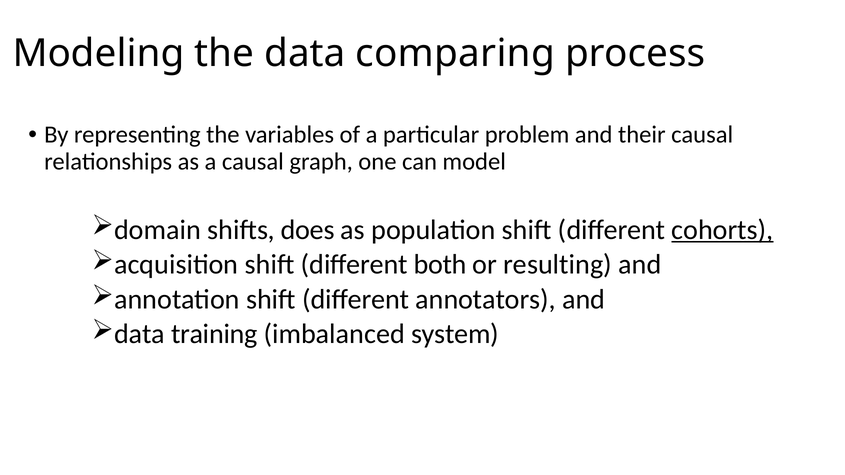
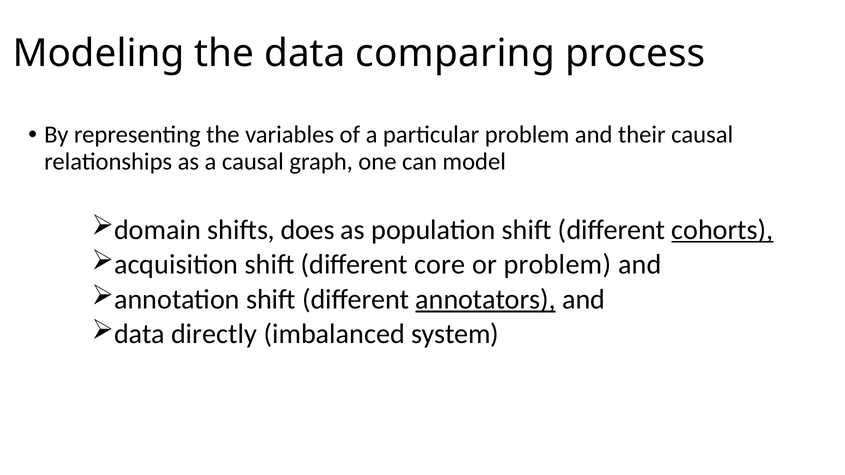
both: both -> core (440, 265)
or resulting: resulting -> problem (557, 265)
annotators underline: none -> present (486, 300)
training: training -> directly (214, 334)
